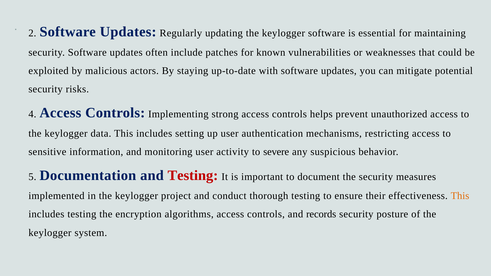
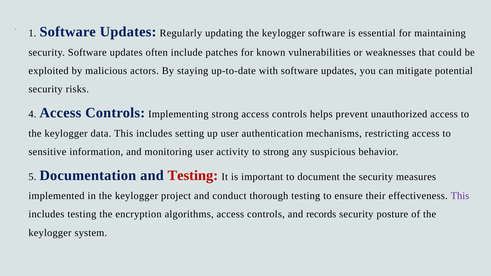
2: 2 -> 1 (32, 33)
to severe: severe -> strong (276, 152)
This colour: orange -> purple (460, 196)
